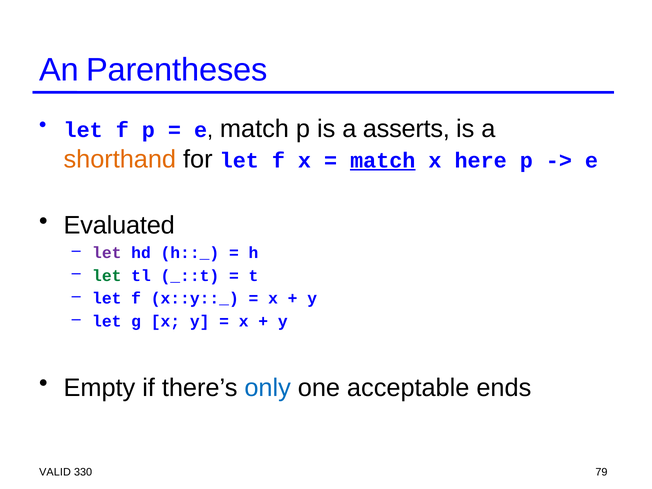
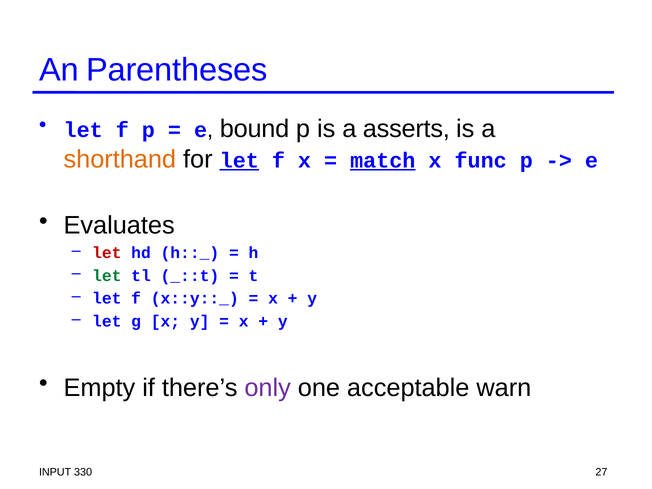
match: match -> bound (255, 129)
let underline: none -> present (239, 161)
here: here -> func (481, 161)
Evaluated: Evaluated -> Evaluates (119, 225)
let colour: purple -> red (107, 253)
only colour: blue -> purple (268, 388)
ends: ends -> warn (504, 388)
VALID: VALID -> INPUT (55, 472)
79: 79 -> 27 (601, 472)
